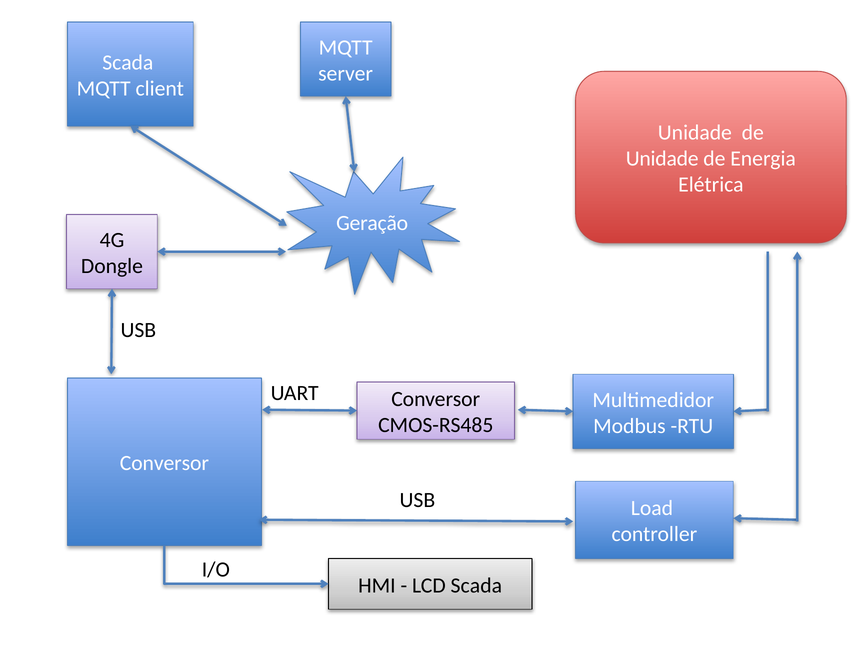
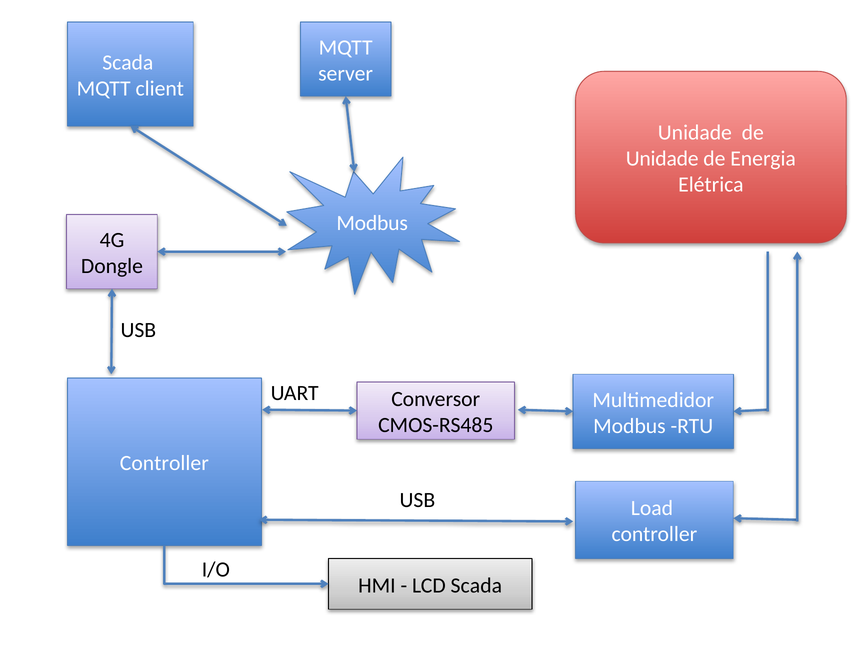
Geração: Geração -> Modbus (372, 223)
Conversor: Conversor -> Controller (164, 463)
